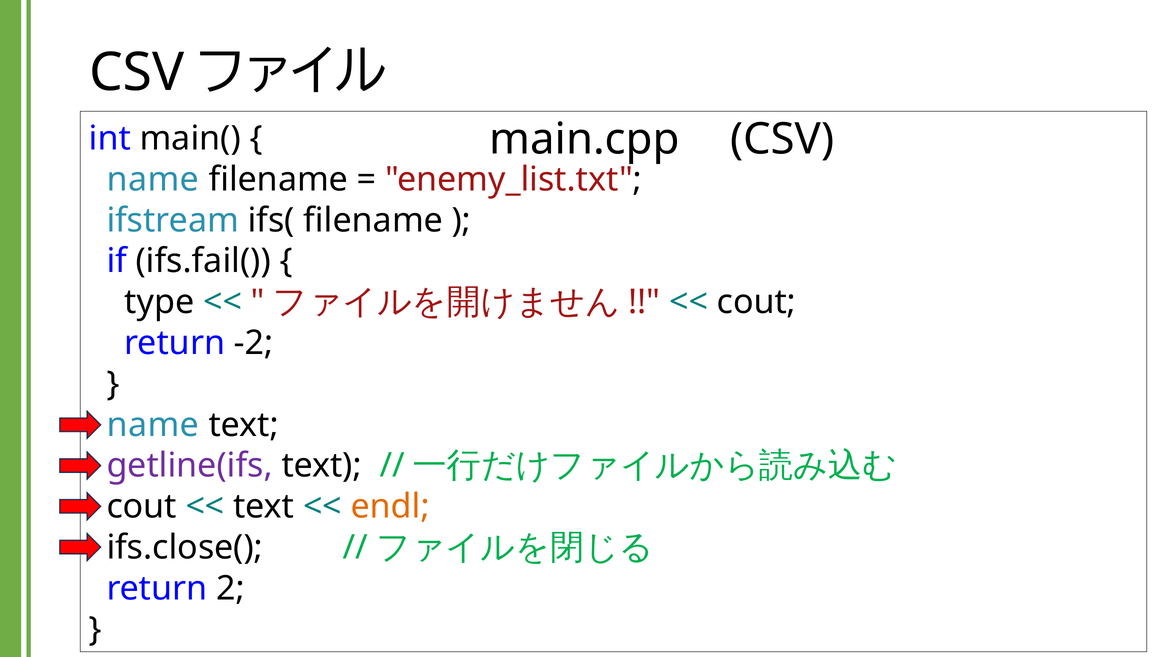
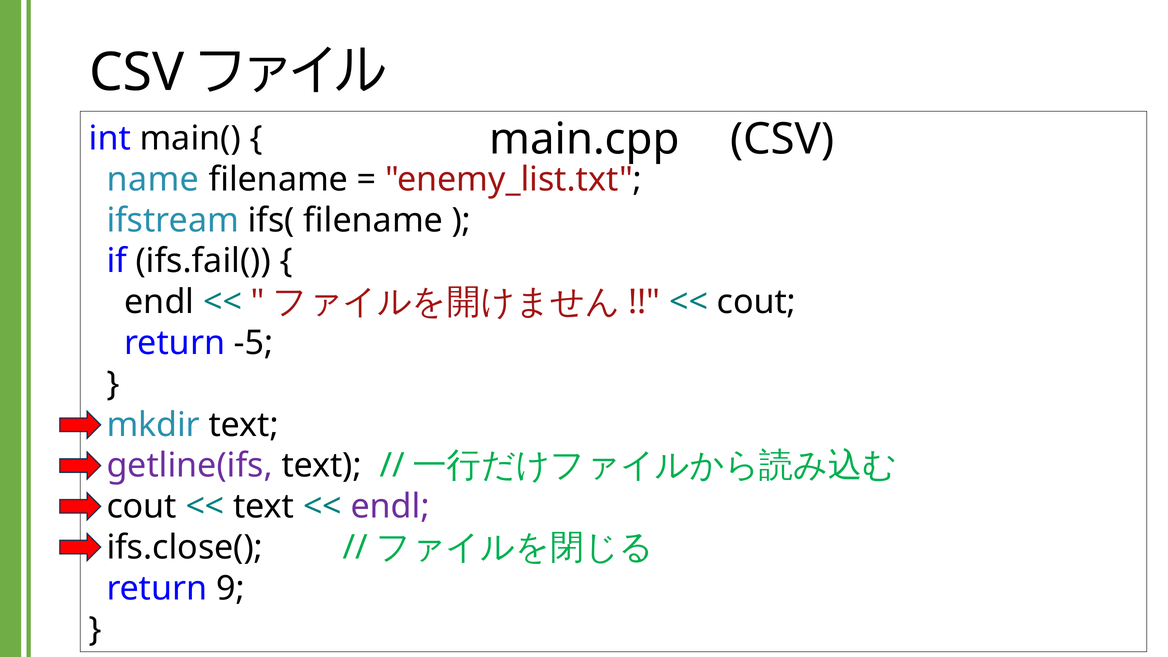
type: type -> endl (159, 302)
-2: -2 -> -5 (254, 343)
name: name -> mkdir (153, 425)
endl colour: orange -> purple (390, 507)
2: 2 -> 9 (230, 588)
